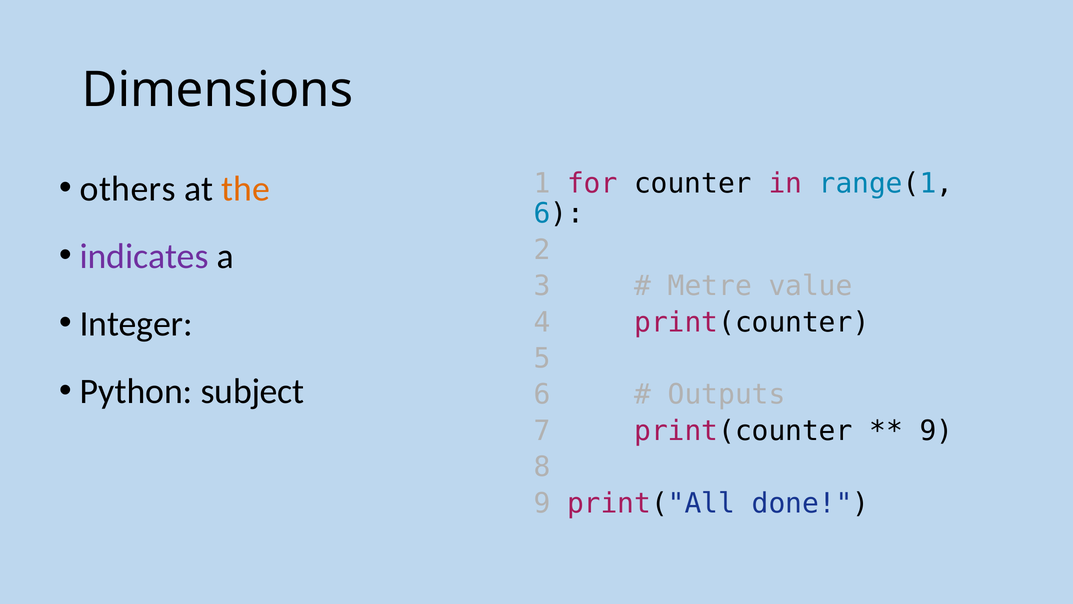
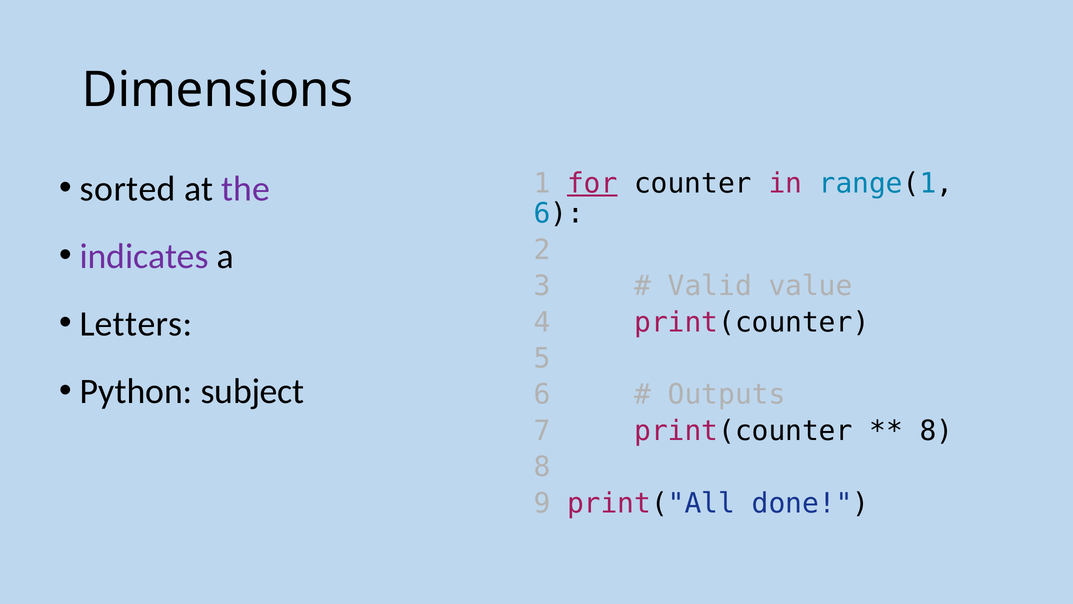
others: others -> sorted (128, 189)
the colour: orange -> purple (246, 189)
for underline: none -> present (592, 183)
Metre: Metre -> Valid (710, 286)
Integer: Integer -> Letters (136, 324)
9: 9 -> 8 (936, 431)
